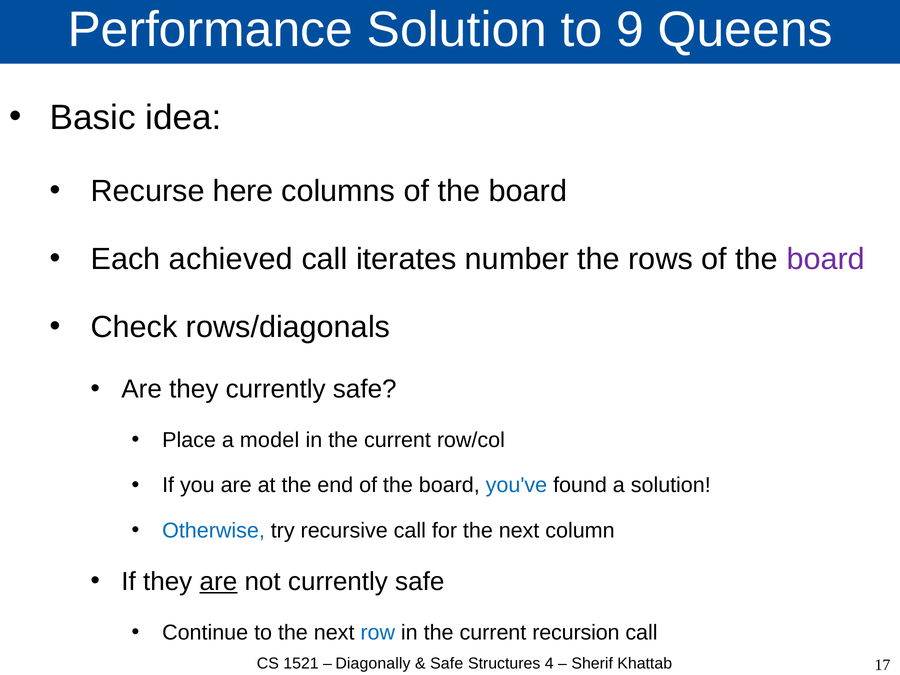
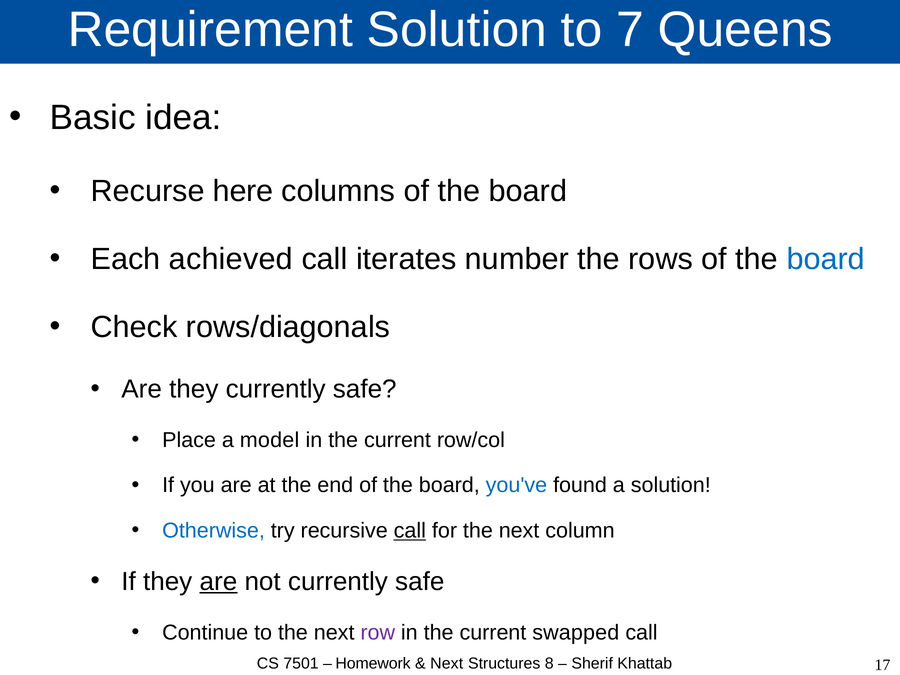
Performance: Performance -> Requirement (210, 30)
9: 9 -> 7 (630, 30)
board colour: purple -> blue (826, 259)
call underline: none -> present (410, 531)
row colour: blue -> purple (378, 633)
recursion: recursion -> swapped (576, 633)
1521: 1521 -> 7501 (301, 664)
Diagonally: Diagonally -> Homework (373, 664)
Safe: Safe -> Next (447, 664)
4: 4 -> 8 (549, 664)
